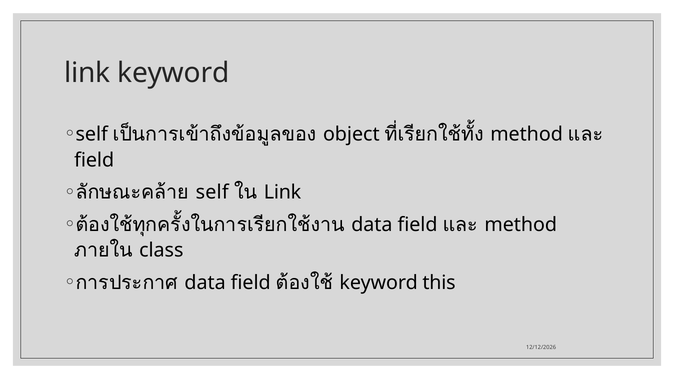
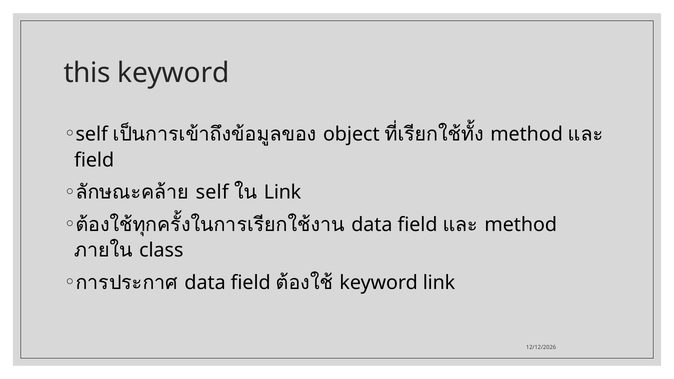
link: link -> this (87, 73)
keyword this: this -> link (439, 283)
